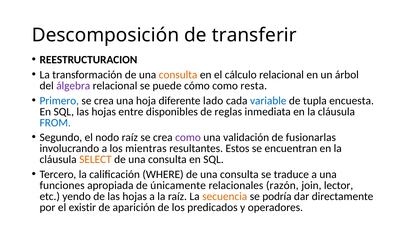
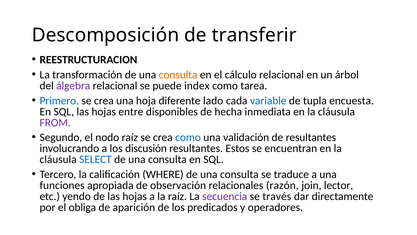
cómo: cómo -> index (197, 86)
resta: resta -> tarea (254, 86)
reglas: reglas -> hecha (228, 111)
FROM colour: blue -> purple (55, 122)
como colour: purple -> blue (188, 137)
de fusionarlas: fusionarlas -> resultantes (311, 137)
mientras: mientras -> discusión (146, 148)
SELECT colour: orange -> blue (95, 159)
únicamente: únicamente -> observación (178, 185)
secuencia colour: orange -> purple (225, 196)
podría: podría -> través (277, 196)
existir: existir -> obliga (82, 207)
